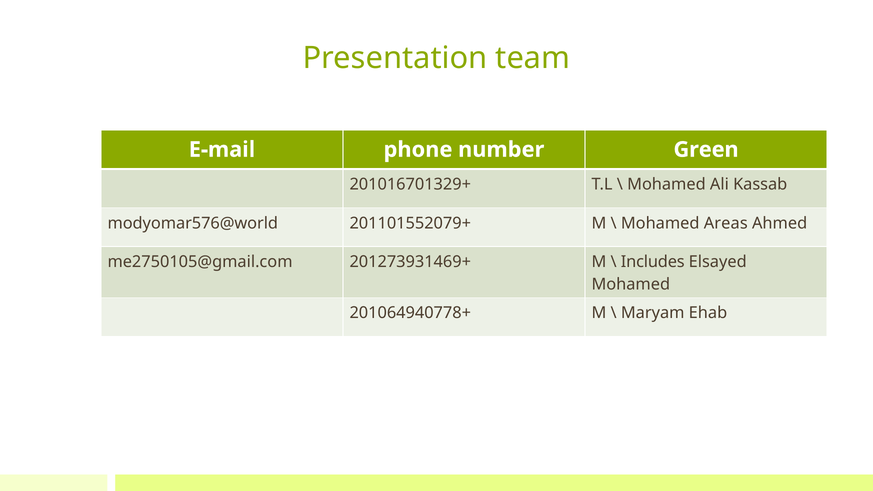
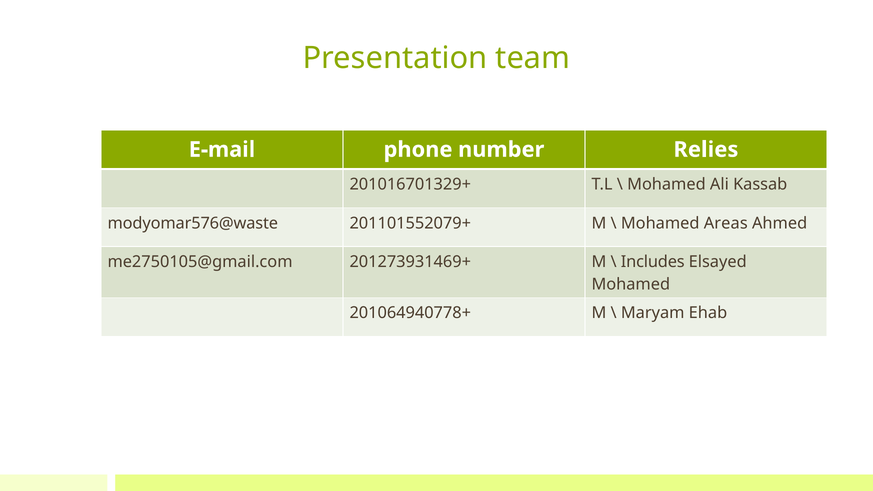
Green: Green -> Relies (706, 150)
modyomar576@world: modyomar576@world -> modyomar576@waste (193, 223)
